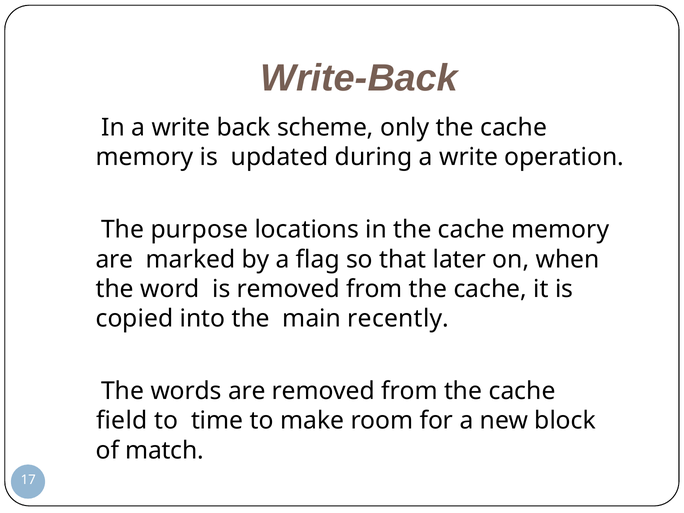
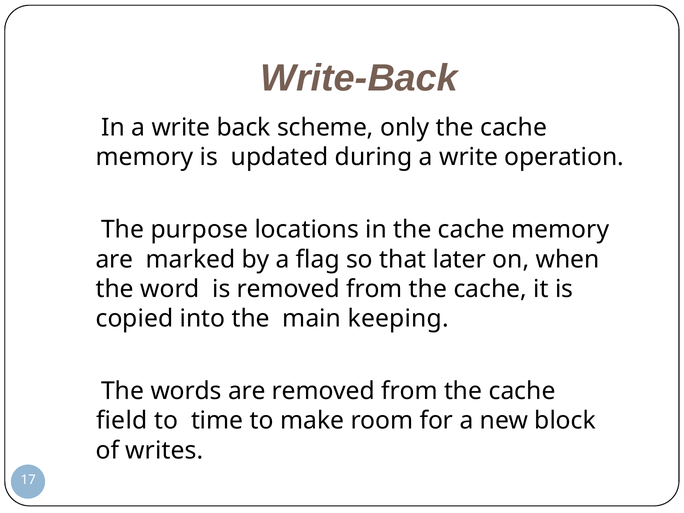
recently: recently -> keeping (398, 319)
match: match -> writes (164, 450)
